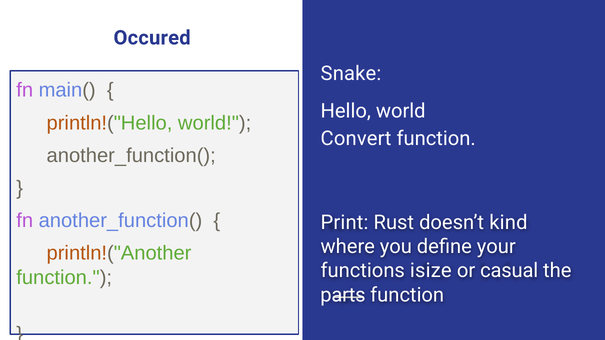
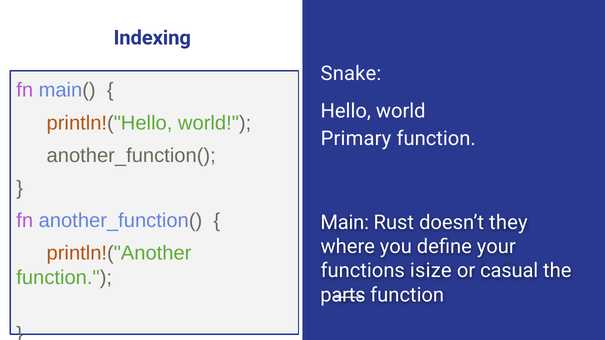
Occured: Occured -> Indexing (152, 38)
Convert: Convert -> Primary (356, 139)
Print: Print -> Main (345, 223)
kind: kind -> they (508, 223)
